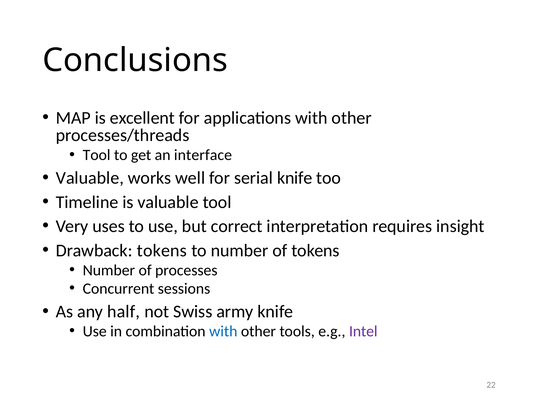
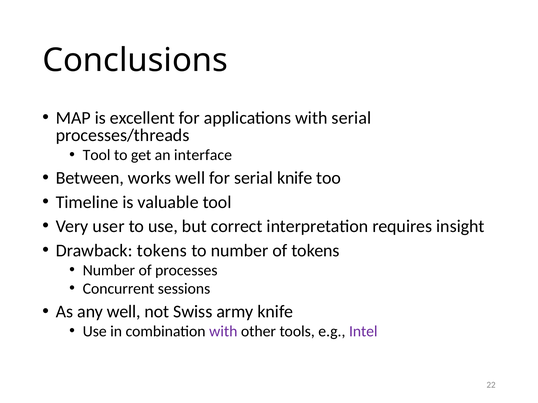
applications with other: other -> serial (351, 118)
Valuable: Valuable -> Between (90, 178)
uses: uses -> user (109, 227)
any half: half -> well (124, 312)
with colour: blue -> purple (223, 332)
